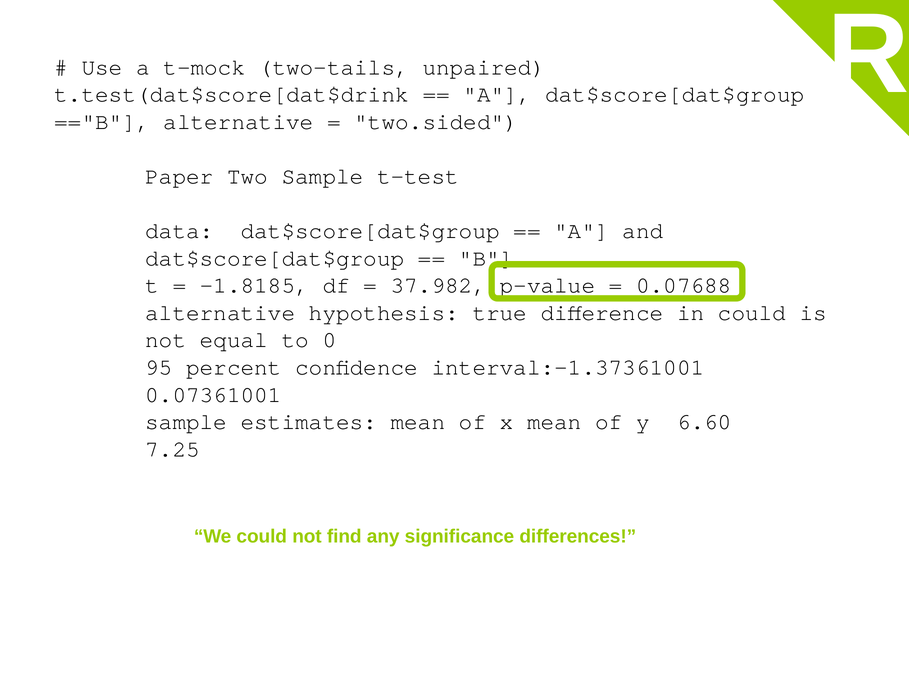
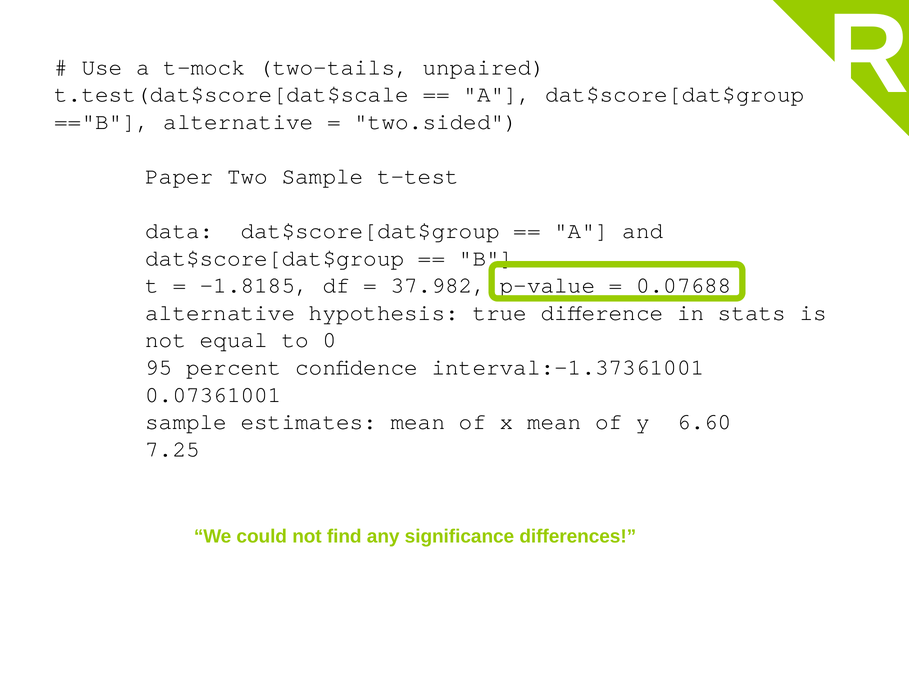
t.test(dat$score[dat$drink: t.test(dat$score[dat$drink -> t.test(dat$score[dat$scale (232, 94)
in could: could -> stats (752, 313)
